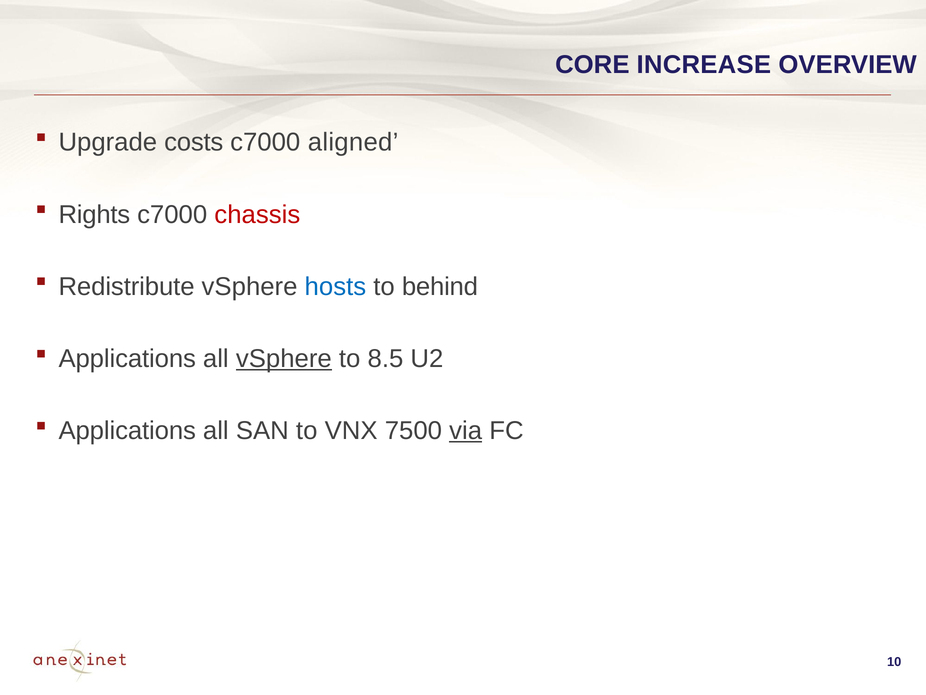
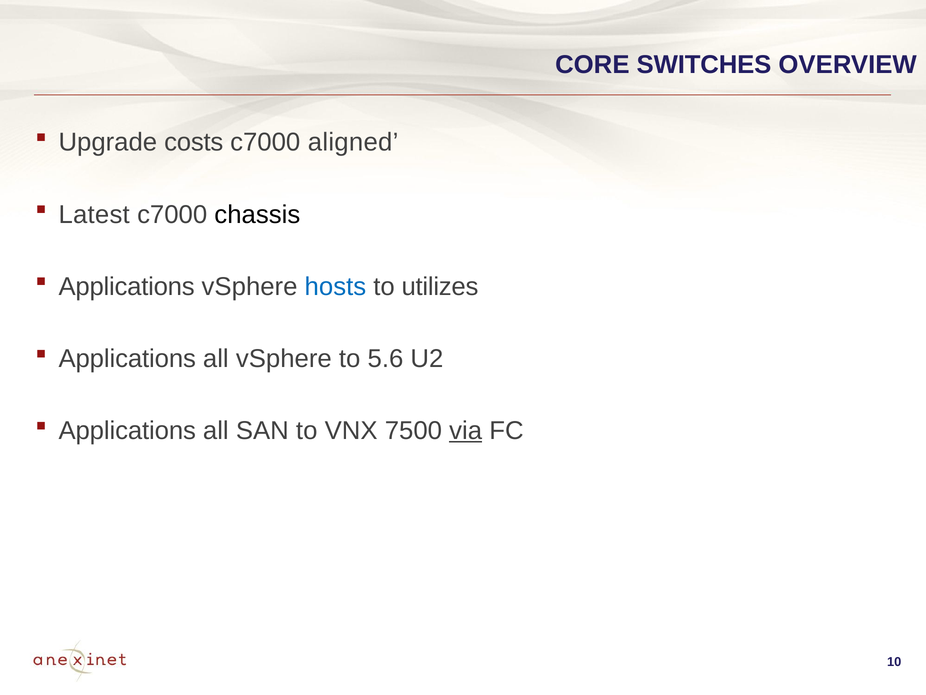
INCREASE: INCREASE -> SWITCHES (704, 65)
Rights: Rights -> Latest (94, 214)
chassis colour: red -> black (257, 214)
Redistribute: Redistribute -> Applications (127, 286)
behind: behind -> utilizes (440, 286)
vSphere underline: present -> none (284, 358)
8.5: 8.5 -> 5.6 (385, 358)
